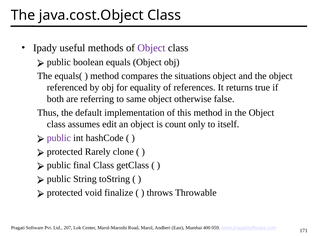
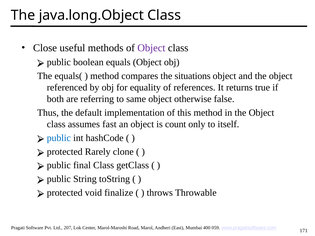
java.cost.Object: java.cost.Object -> java.long.Object (91, 15)
Ipady: Ipady -> Close (45, 48)
edit: edit -> fast (109, 124)
public colour: purple -> blue (59, 138)
